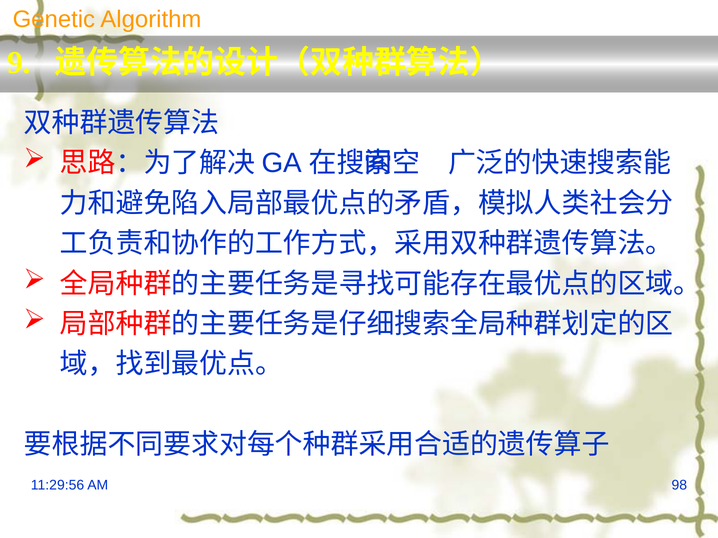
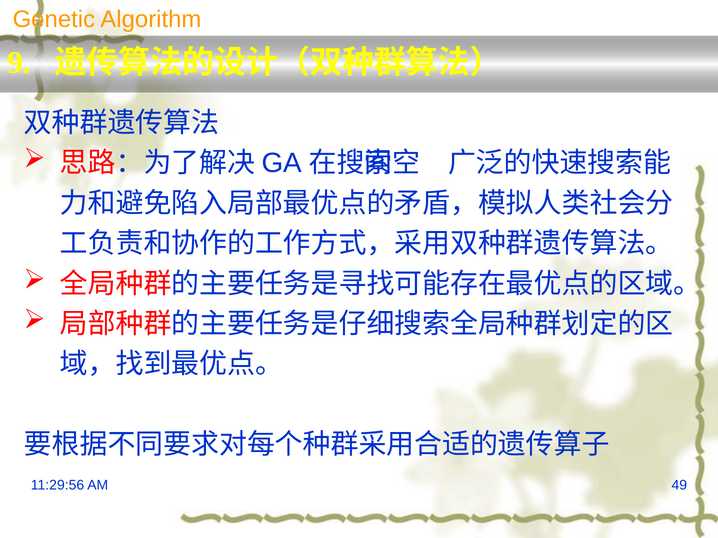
98: 98 -> 49 (679, 486)
